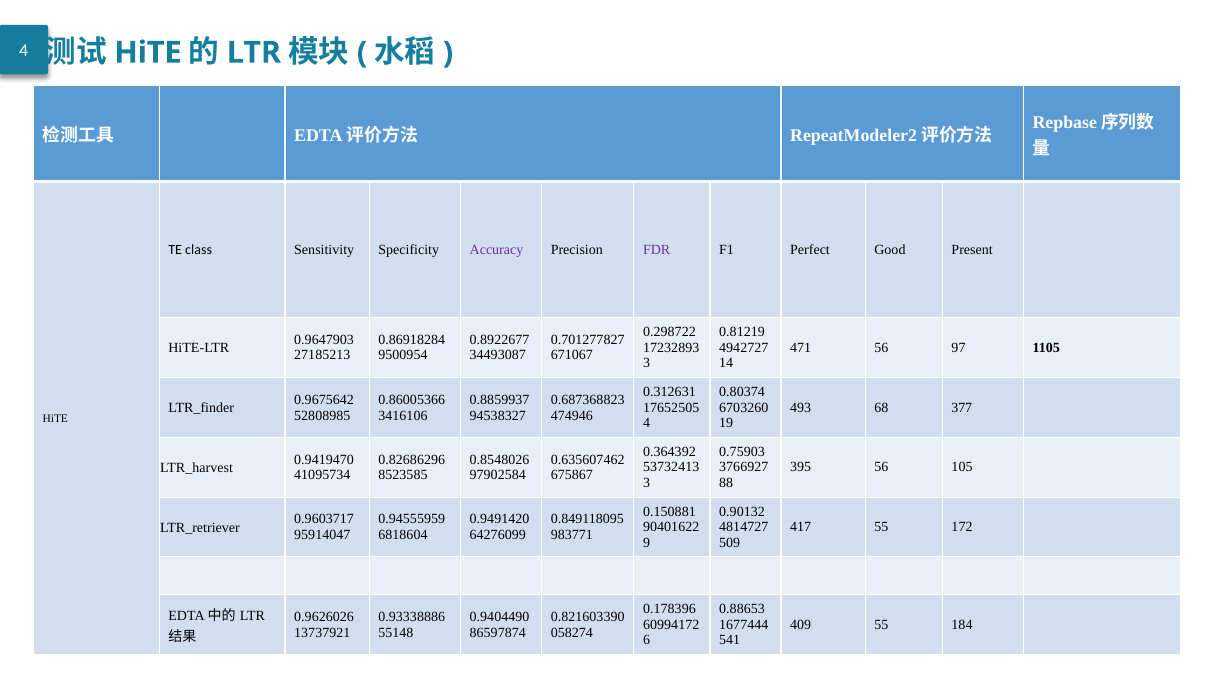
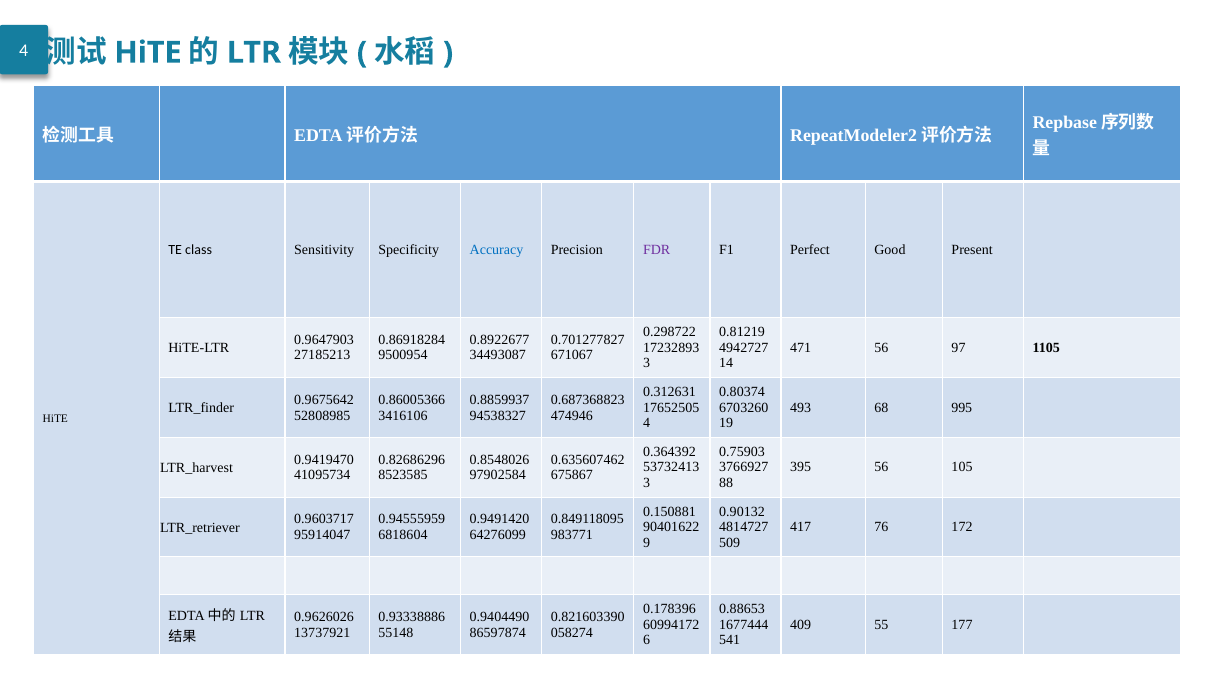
Accuracy colour: purple -> blue (497, 250)
377: 377 -> 995 (962, 408)
417 55: 55 -> 76 (881, 527)
184: 184 -> 177 (962, 625)
